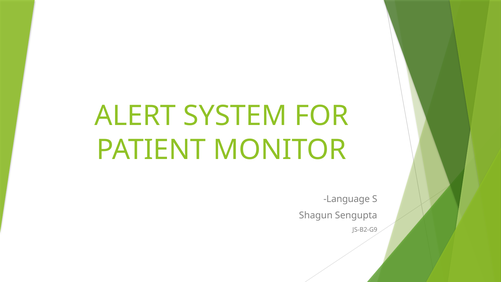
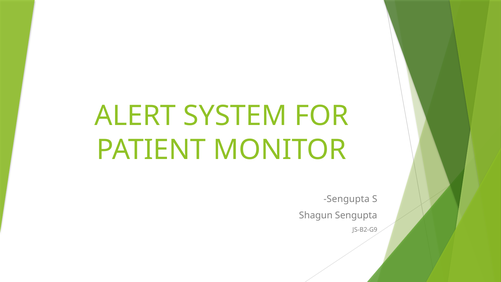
Language: Language -> Sengupta (347, 199)
